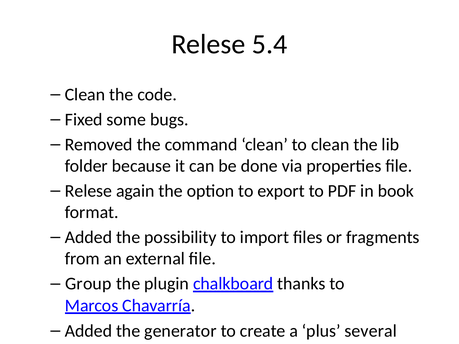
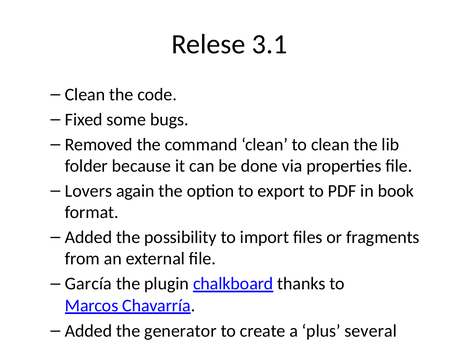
5.4: 5.4 -> 3.1 (270, 44)
Relese: Relese -> Lovers (88, 191)
Group: Group -> García (88, 284)
